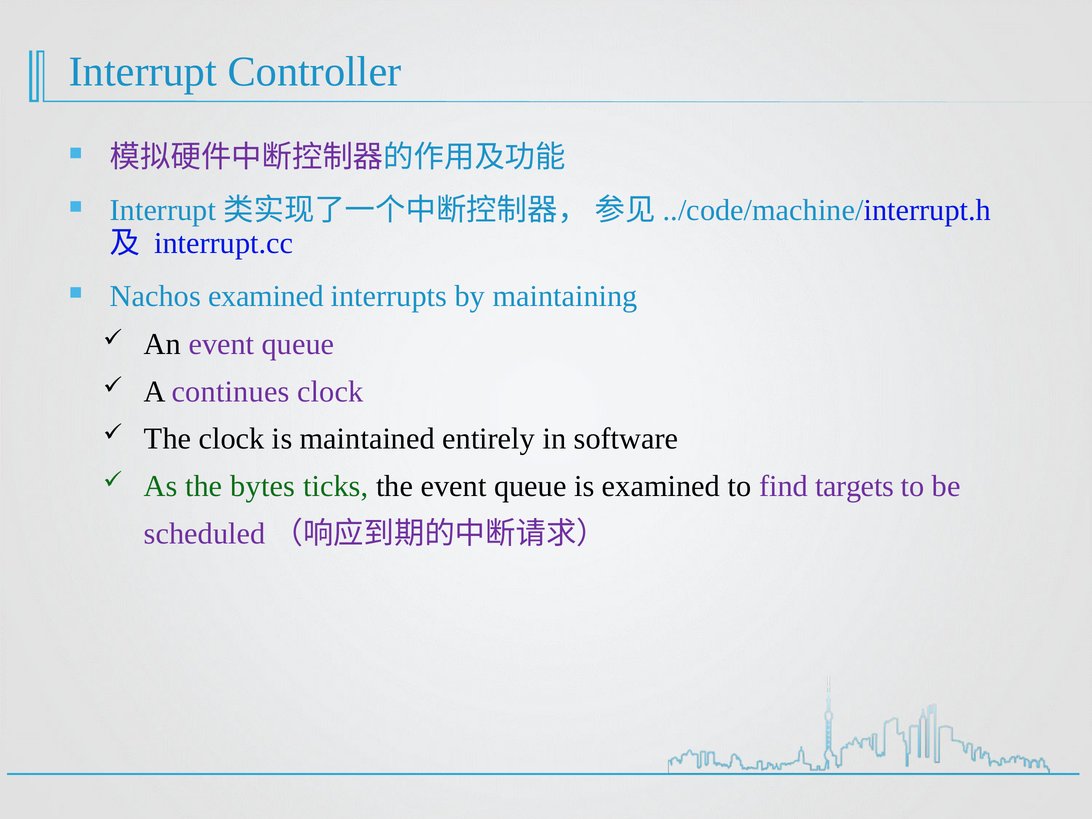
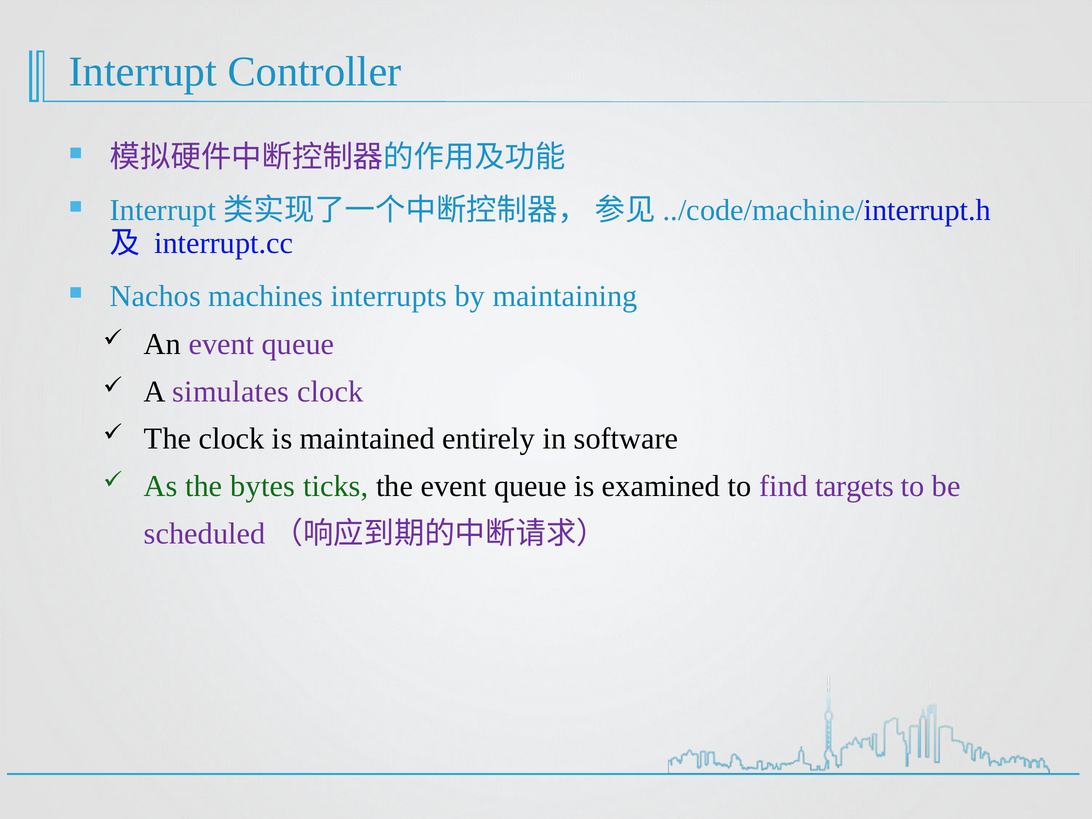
Nachos examined: examined -> machines (266, 296)
continues: continues -> simulates (231, 392)
